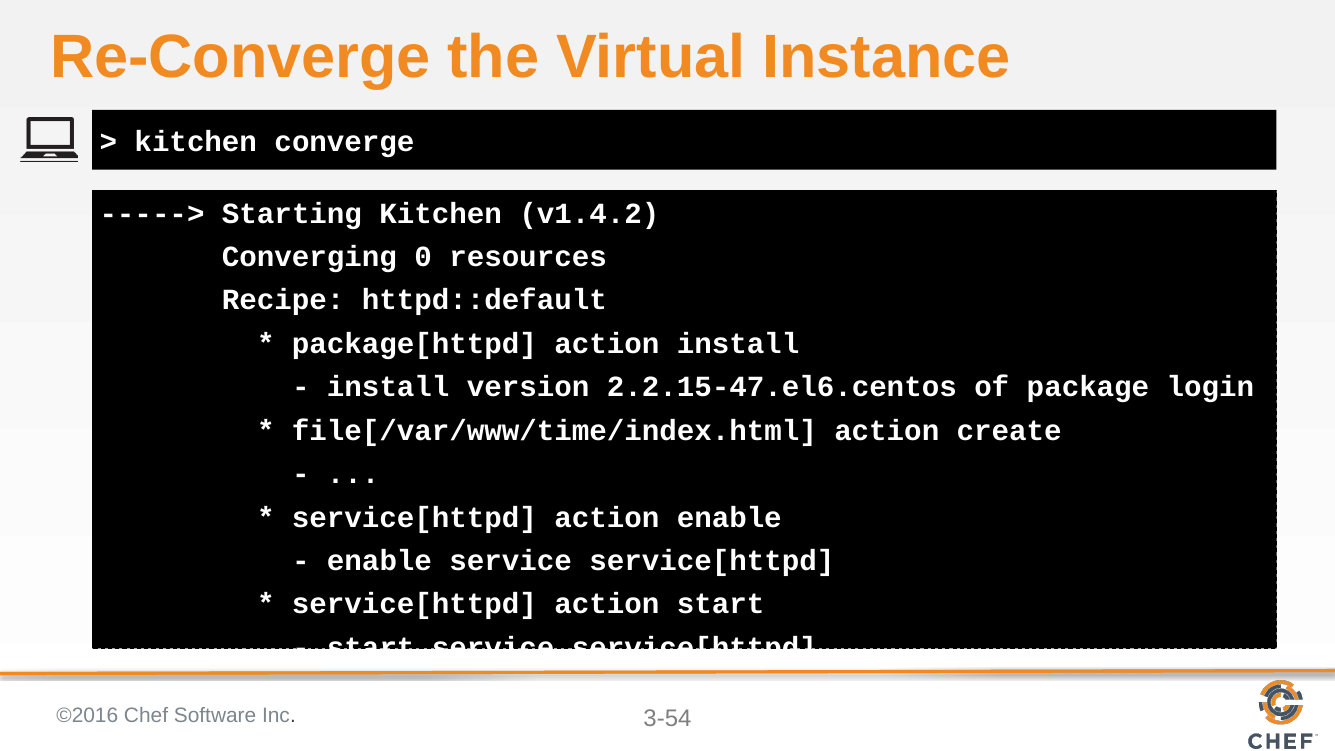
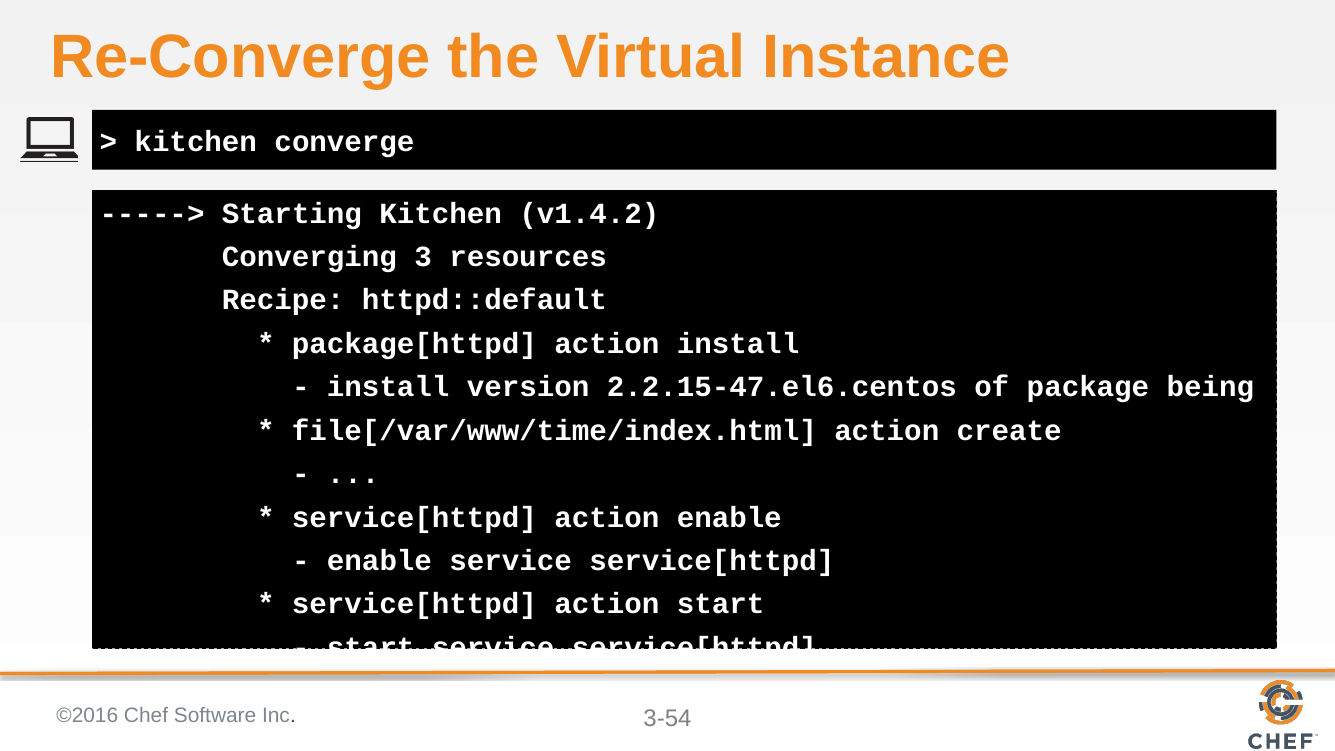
0: 0 -> 3 (423, 257)
login: login -> being (1210, 387)
